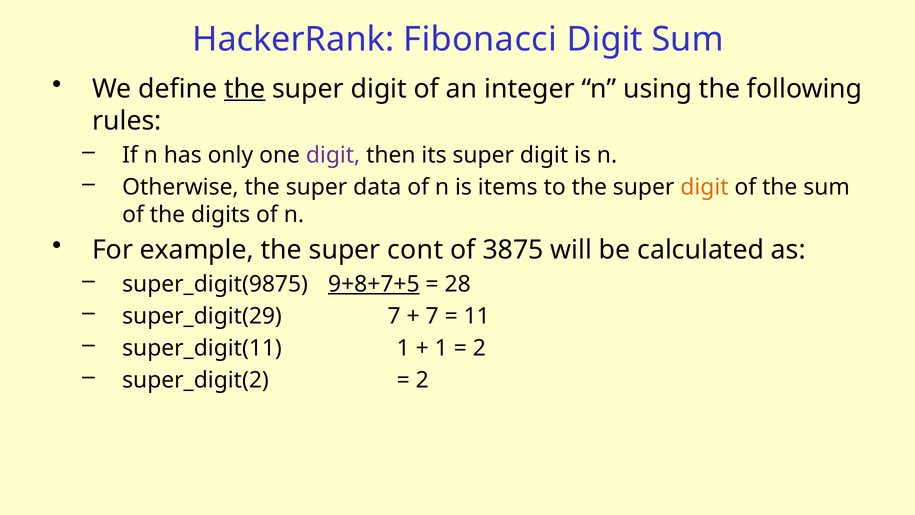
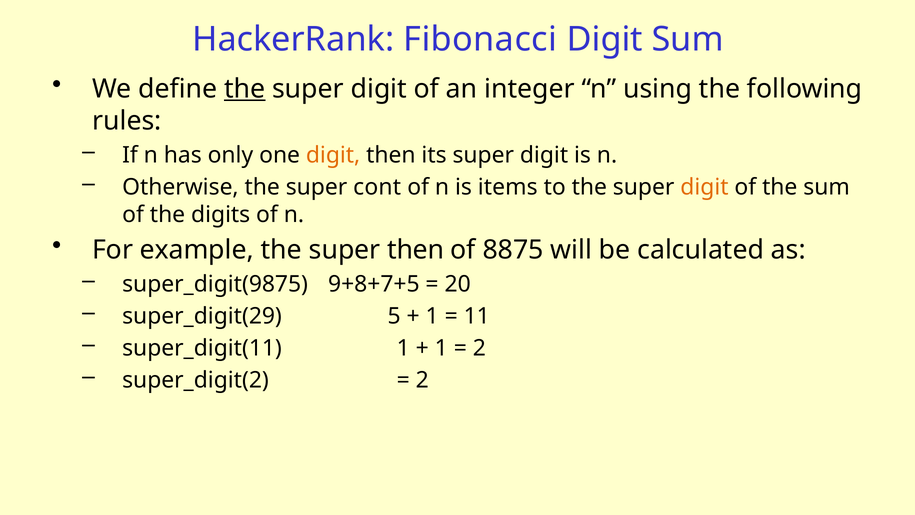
digit colour: purple -> orange (333, 155)
data: data -> cont (377, 187)
super cont: cont -> then (416, 250)
3875: 3875 -> 8875 (513, 250)
9+8+7+5 underline: present -> none (374, 284)
28: 28 -> 20 (458, 284)
super_digit(29 7: 7 -> 5 (394, 316)
7: 7 -> 1 (432, 316)
